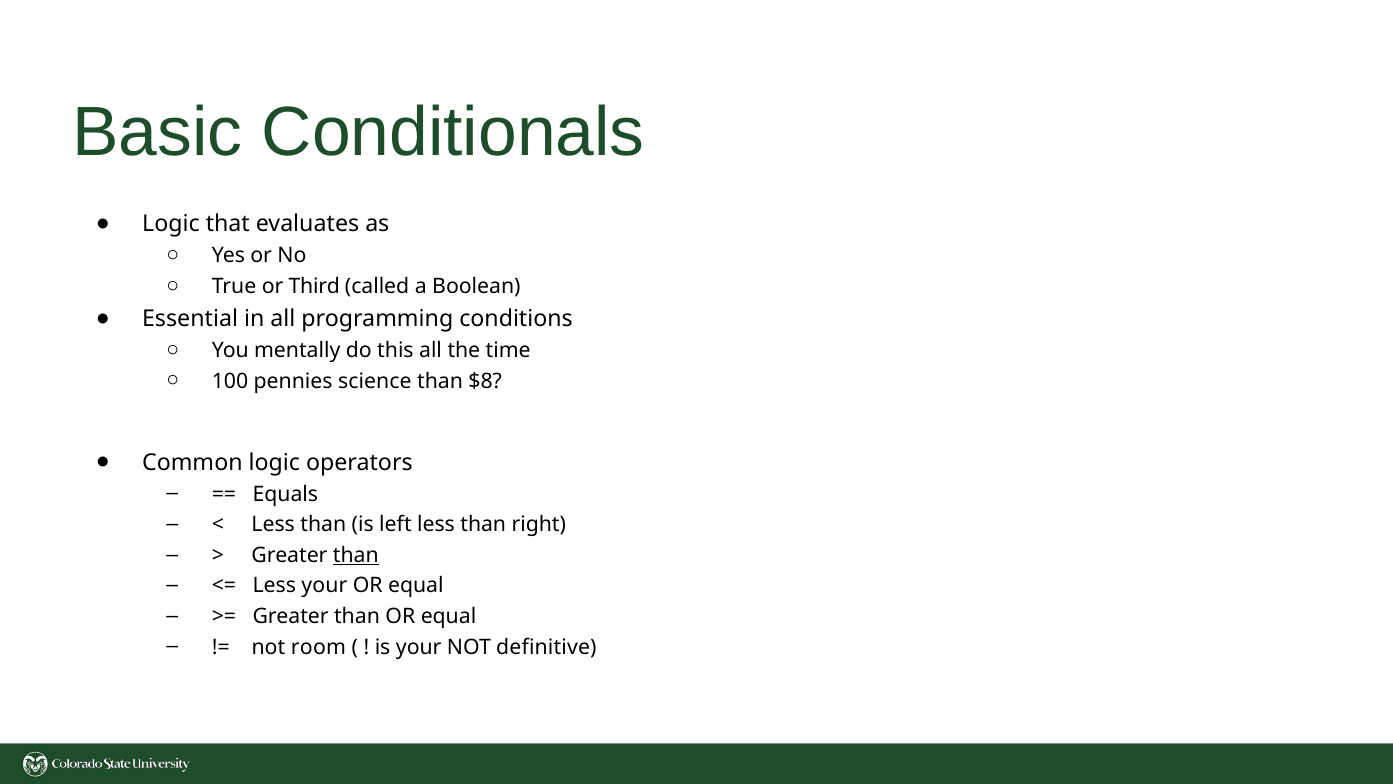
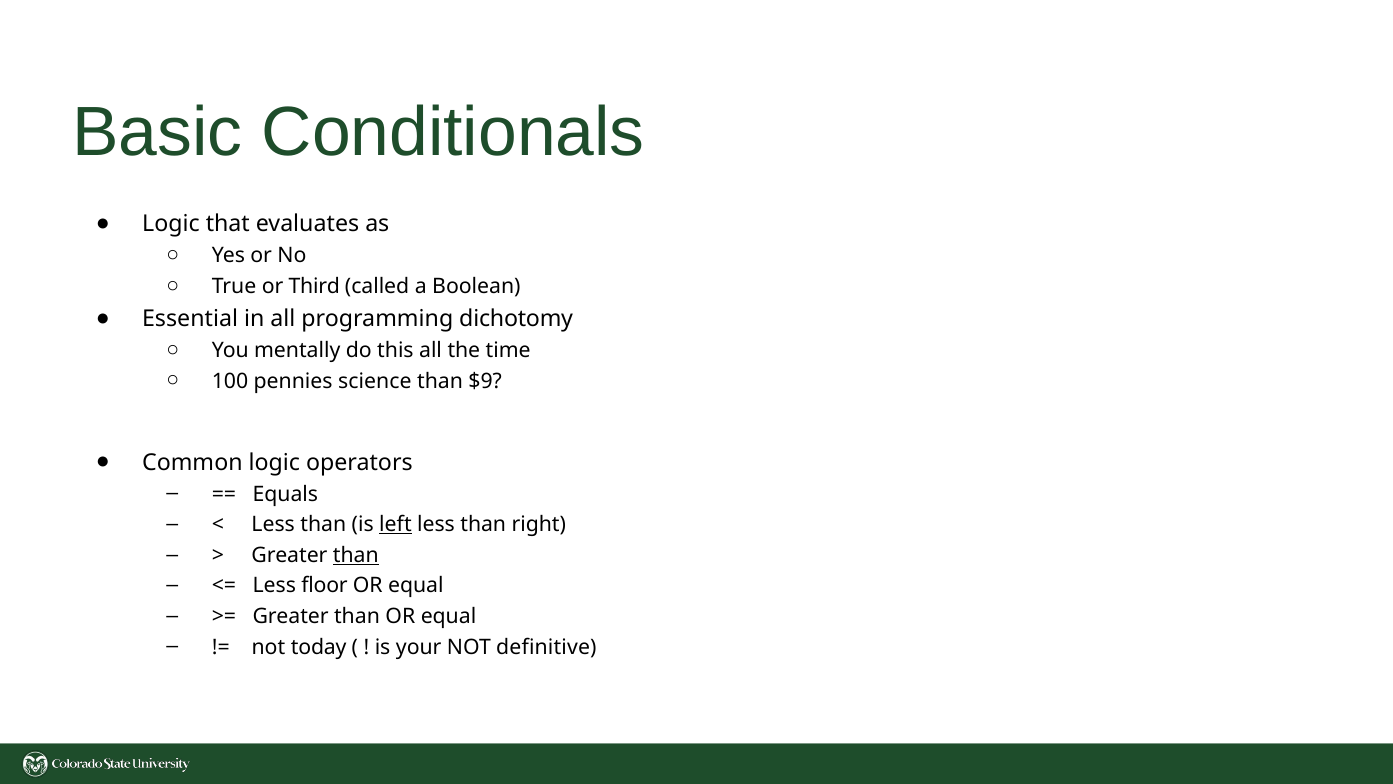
conditions: conditions -> dichotomy (516, 319)
$8: $8 -> $9 (485, 381)
left underline: none -> present (395, 524)
Less your: your -> floor (325, 586)
room: room -> today (319, 647)
